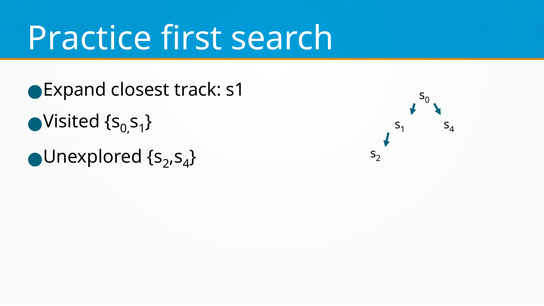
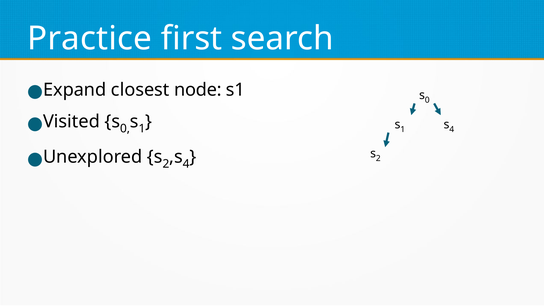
track: track -> node (198, 90)
